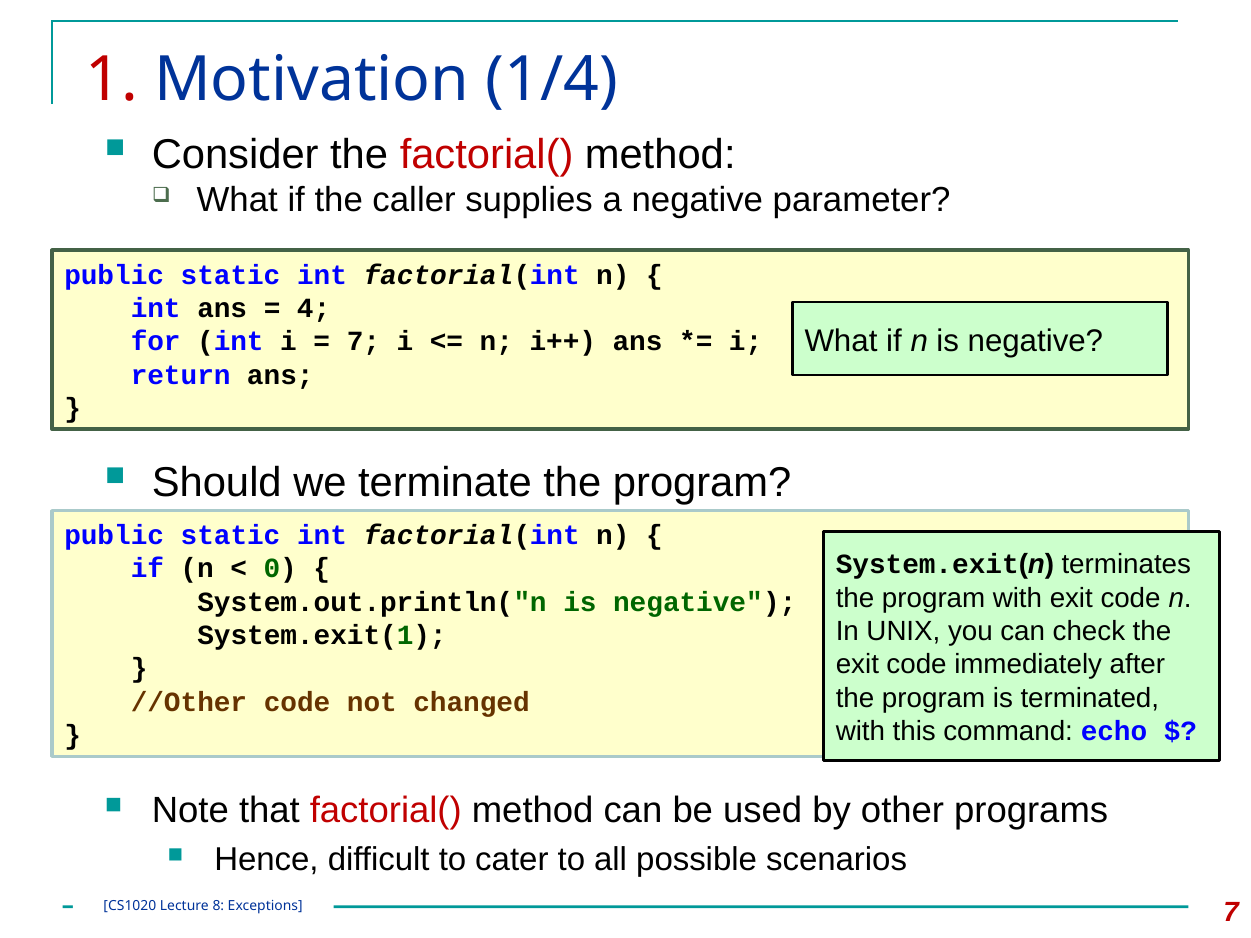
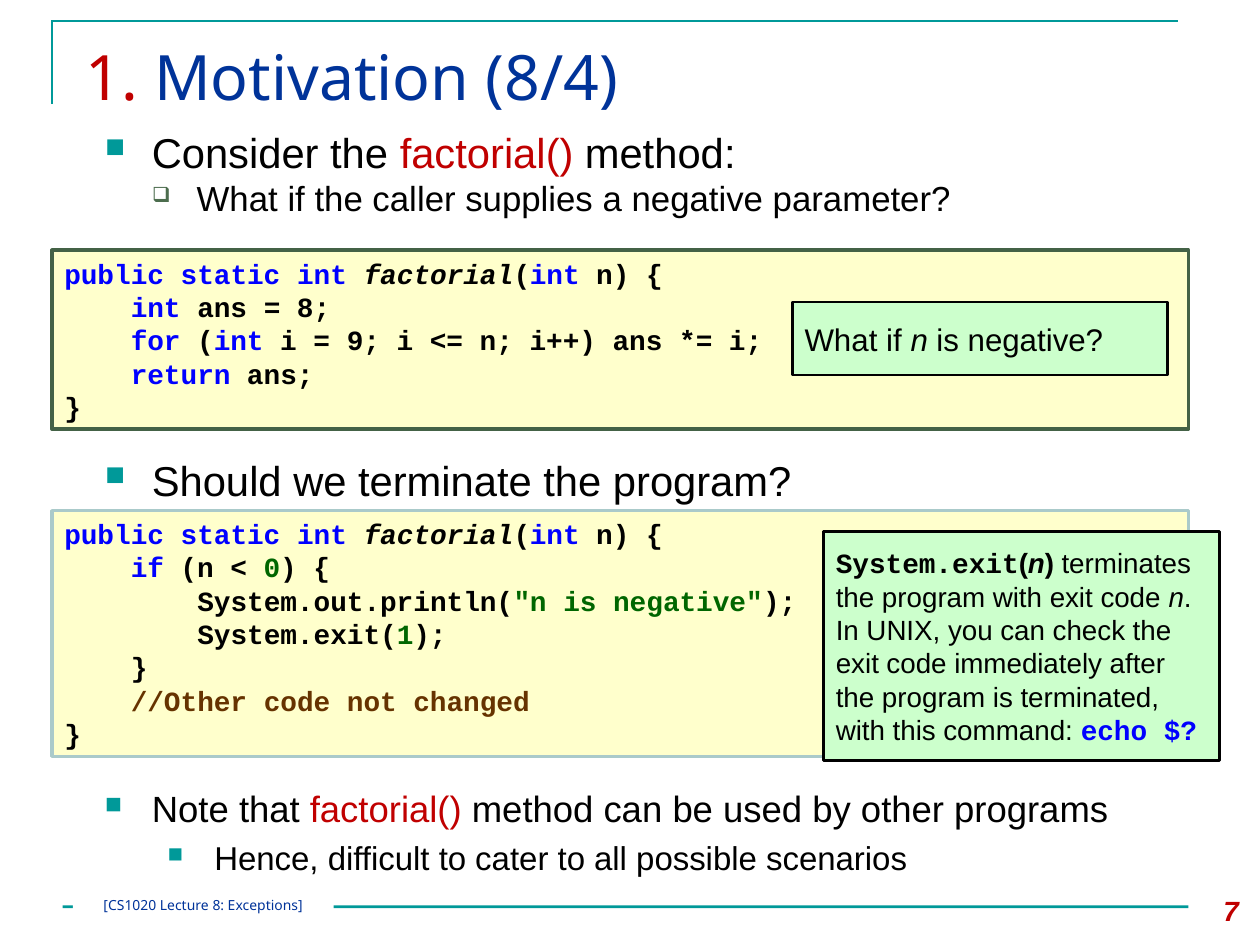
1/4: 1/4 -> 8/4 (552, 79)
4: 4 -> 8 (314, 308)
7: 7 -> 9 (363, 342)
